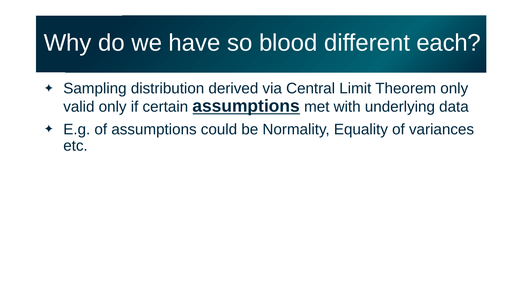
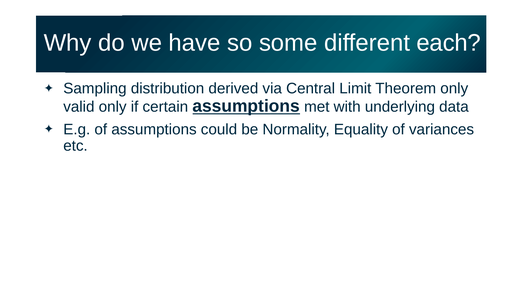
blood: blood -> some (288, 43)
